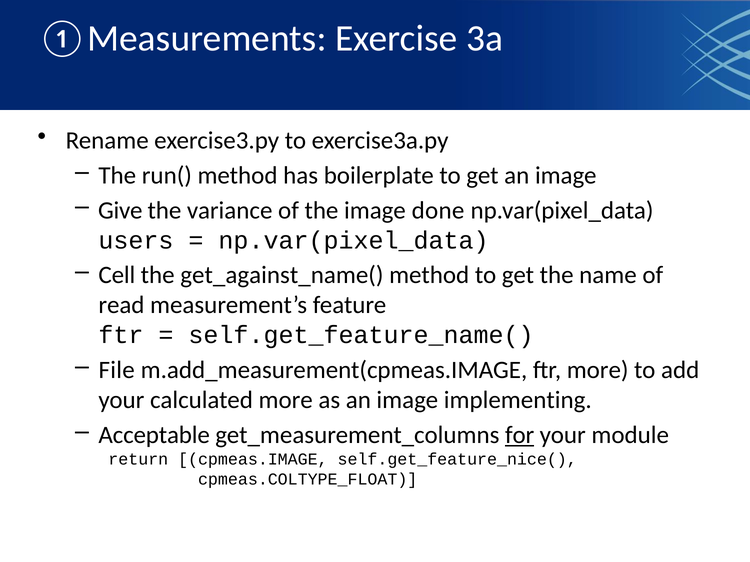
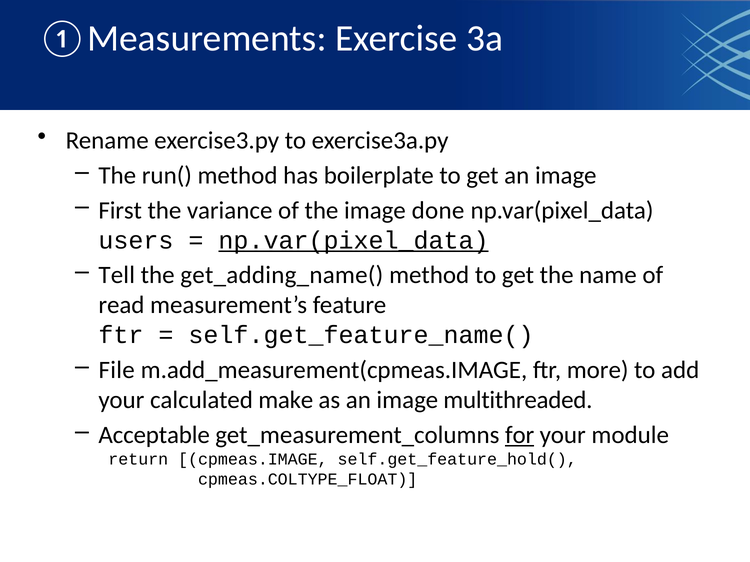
Give: Give -> First (120, 210)
np.var(pixel_data underline: none -> present (354, 240)
Cell: Cell -> Tell (117, 275)
get_against_name(: get_against_name( -> get_adding_name( (282, 275)
calculated more: more -> make (286, 400)
implementing: implementing -> multithreaded (518, 400)
self.get_feature_nice(: self.get_feature_nice( -> self.get_feature_hold( (457, 460)
